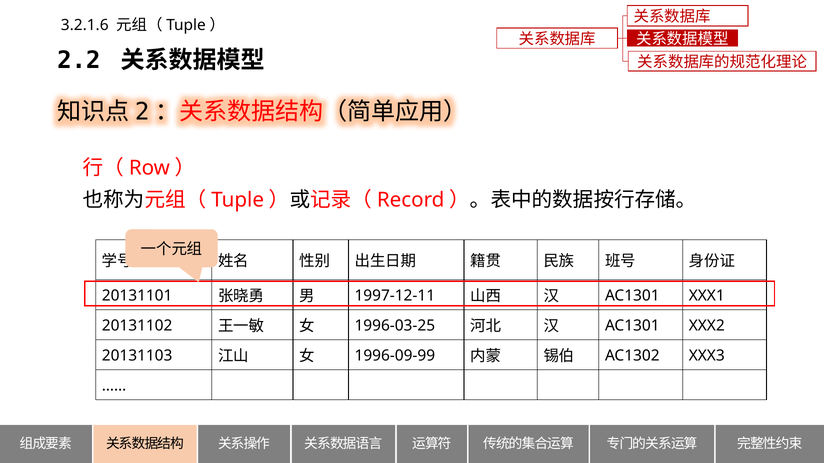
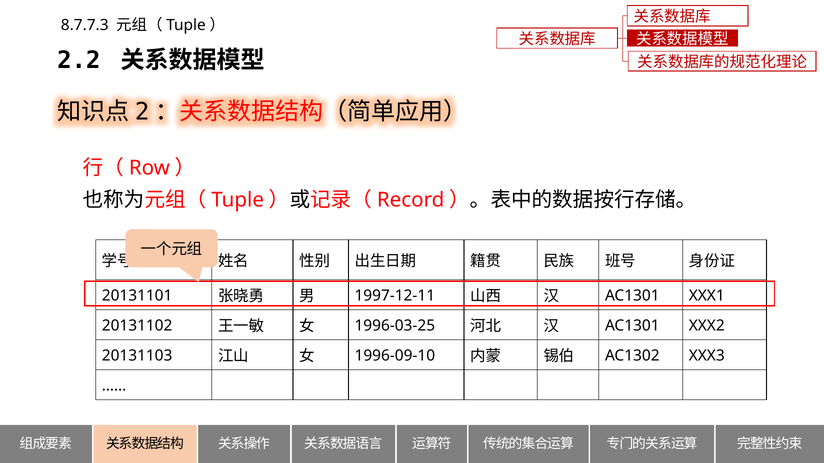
3.2.1.6: 3.2.1.6 -> 8.7.7.3 (85, 25)
1996-09-99: 1996-09-99 -> 1996-09-10 (395, 356)
